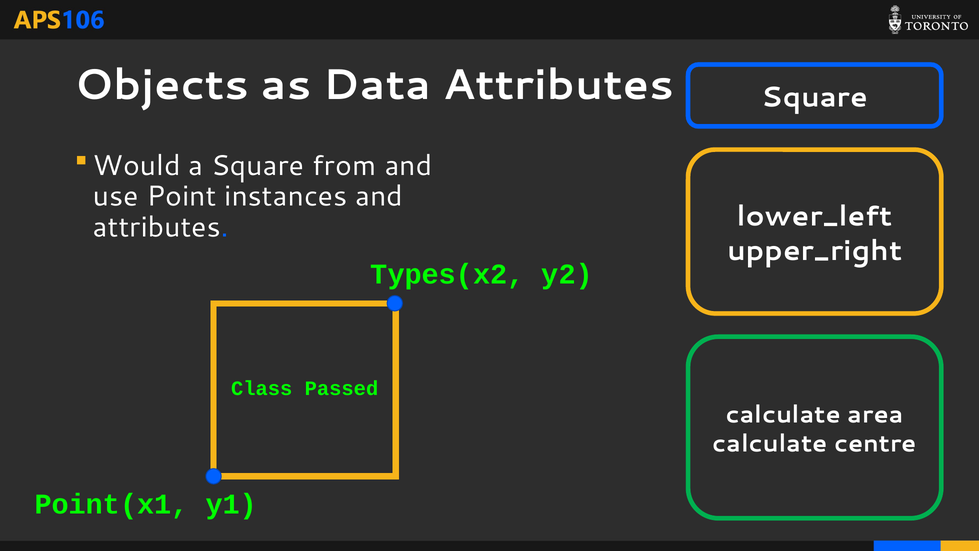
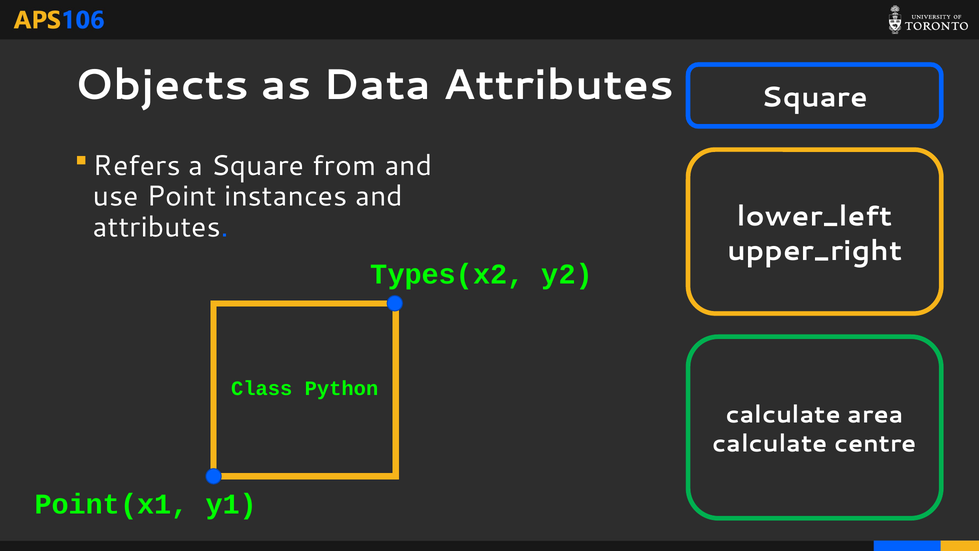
Would: Would -> Refers (137, 166)
Passed: Passed -> Python (341, 388)
